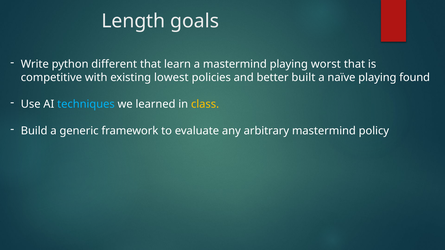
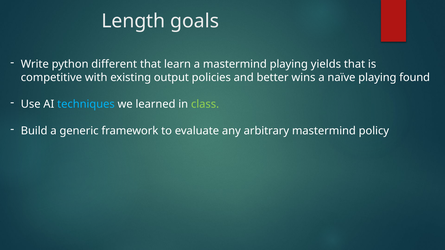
worst: worst -> yields (326, 64)
lowest: lowest -> output (171, 78)
built: built -> wins (303, 78)
class colour: yellow -> light green (205, 104)
